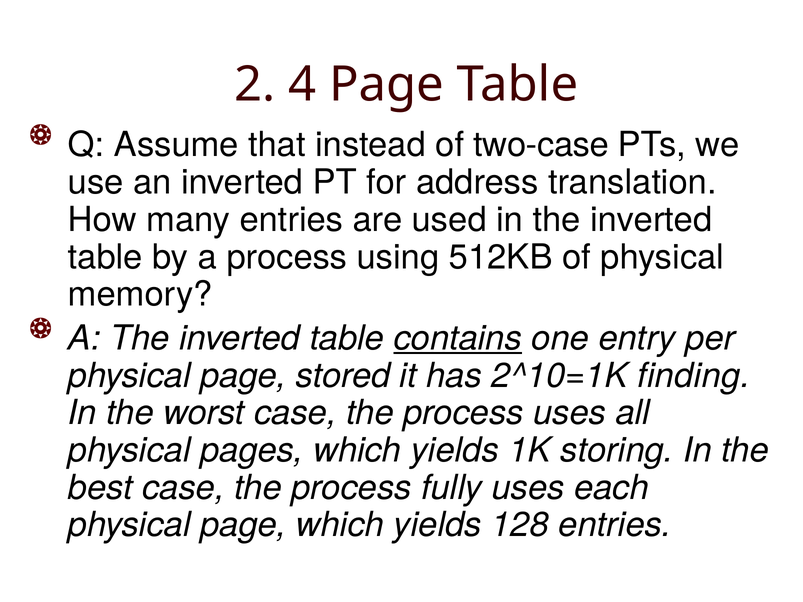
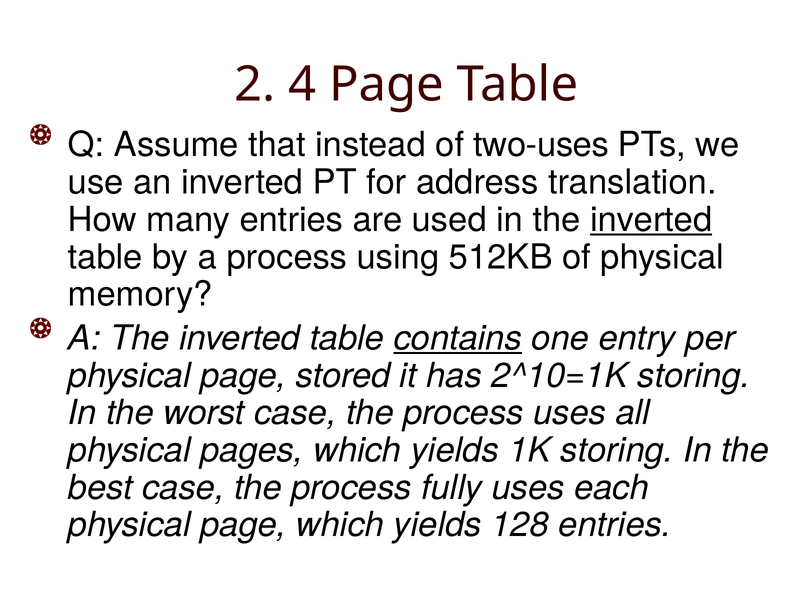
two-case: two-case -> two-uses (541, 145)
inverted underline: none -> present (651, 220)
2^10=1K finding: finding -> storing (694, 376)
